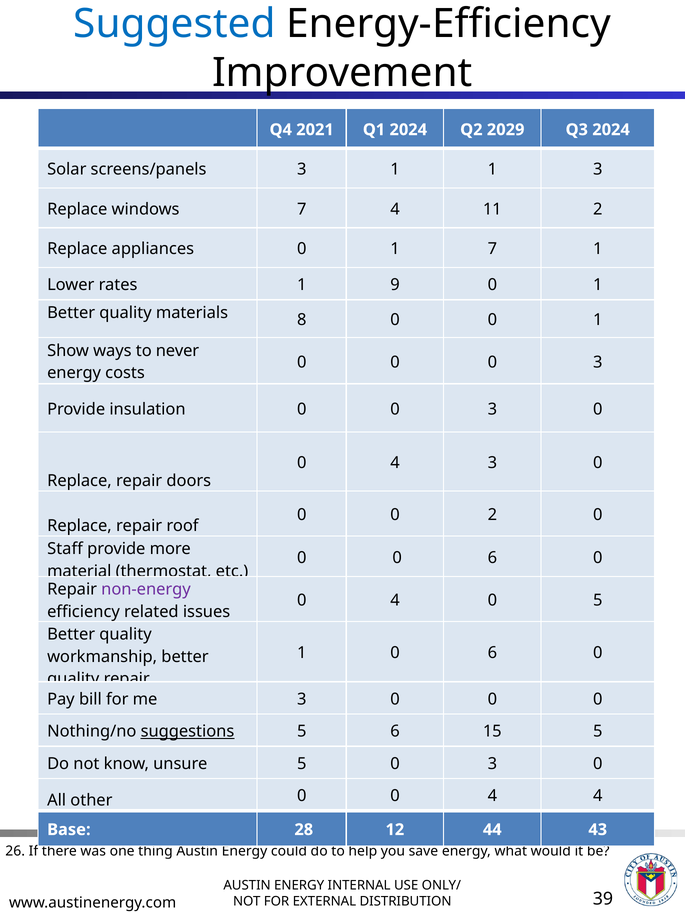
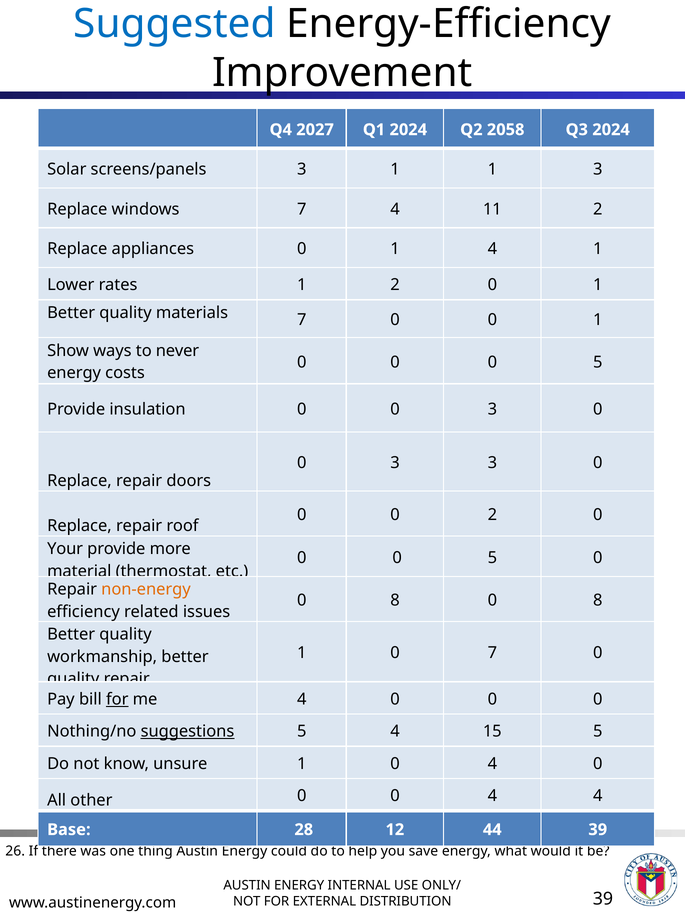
2021: 2021 -> 2027 (315, 130)
2029: 2029 -> 2058 (506, 130)
1 7: 7 -> 4 (492, 249)
1 9: 9 -> 2 (395, 285)
materials 8: 8 -> 7 (302, 320)
0 0 0 3: 3 -> 5 (598, 362)
4: 4 -> 3 (395, 463)
Staff: Staff -> Your (65, 549)
6: 6 -> 5 (492, 558)
non-energy colour: purple -> orange (146, 590)
4: 4 -> 8 (395, 600)
5: 5 -> 8 (598, 600)
1 0 6: 6 -> 7 (492, 653)
for underline: none -> present (117, 699)
me 3: 3 -> 4 (302, 699)
5 6: 6 -> 4 (395, 732)
unsure 5: 5 -> 1 (302, 764)
3: 3 -> 4 (492, 764)
44 43: 43 -> 39 (598, 830)
